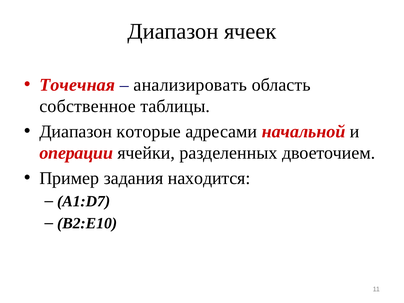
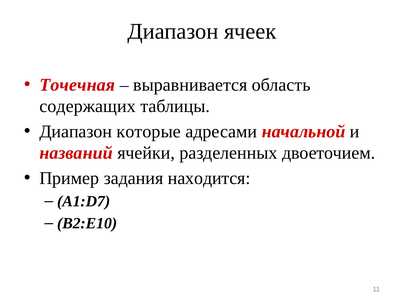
анализировать: анализировать -> выравнивается (190, 85)
собственное: собственное -> содержащих (88, 106)
операции: операции -> названий (76, 153)
